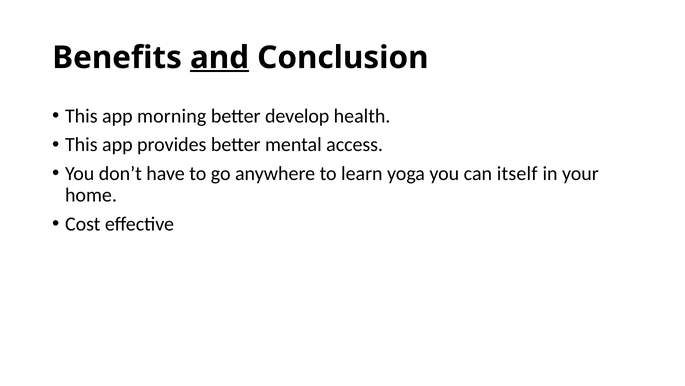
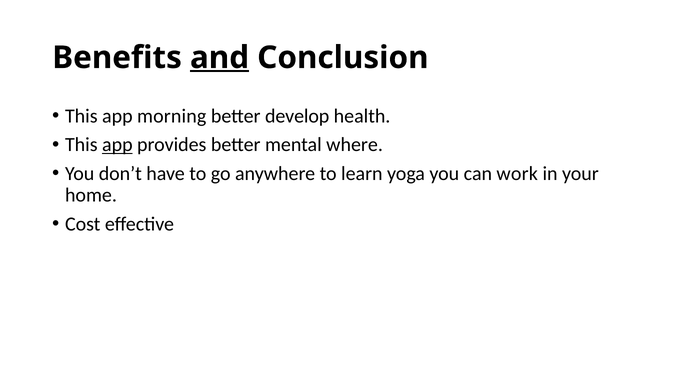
app underline: none -> present (117, 145)
access: access -> where (355, 145)
itself: itself -> work (517, 173)
